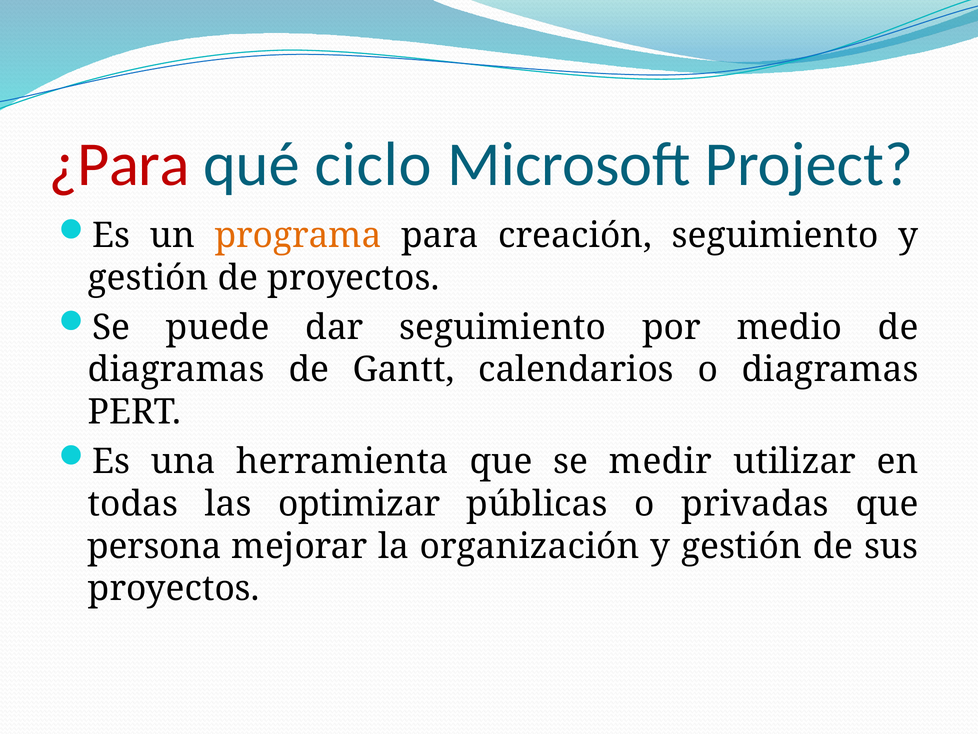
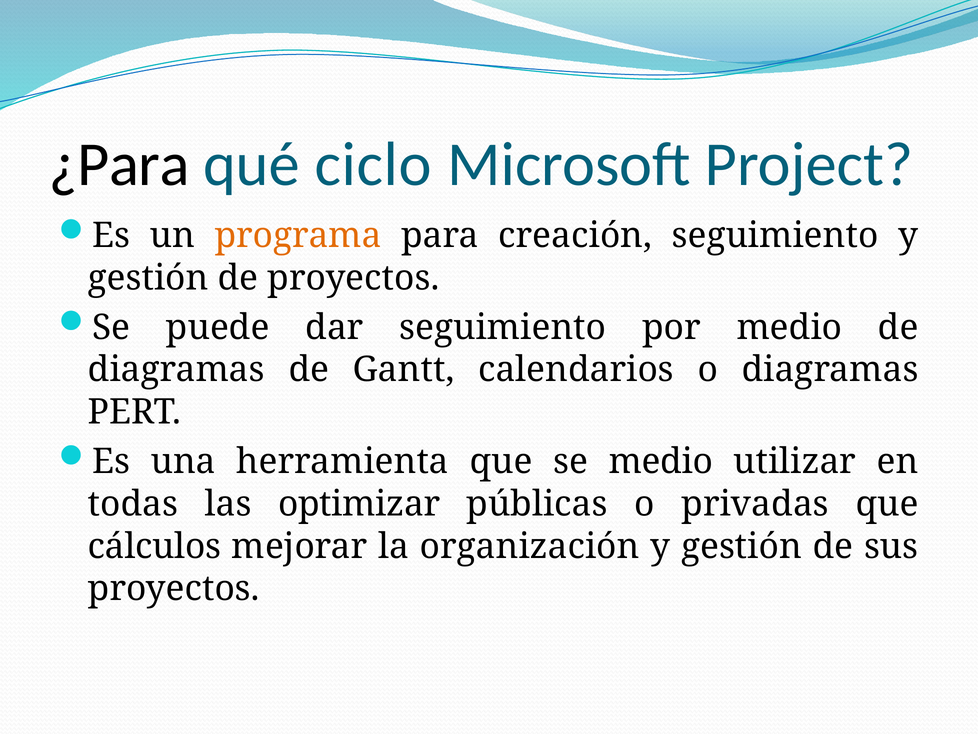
¿Para colour: red -> black (119, 164)
se medir: medir -> medio (661, 461)
persona: persona -> cálculos (154, 546)
